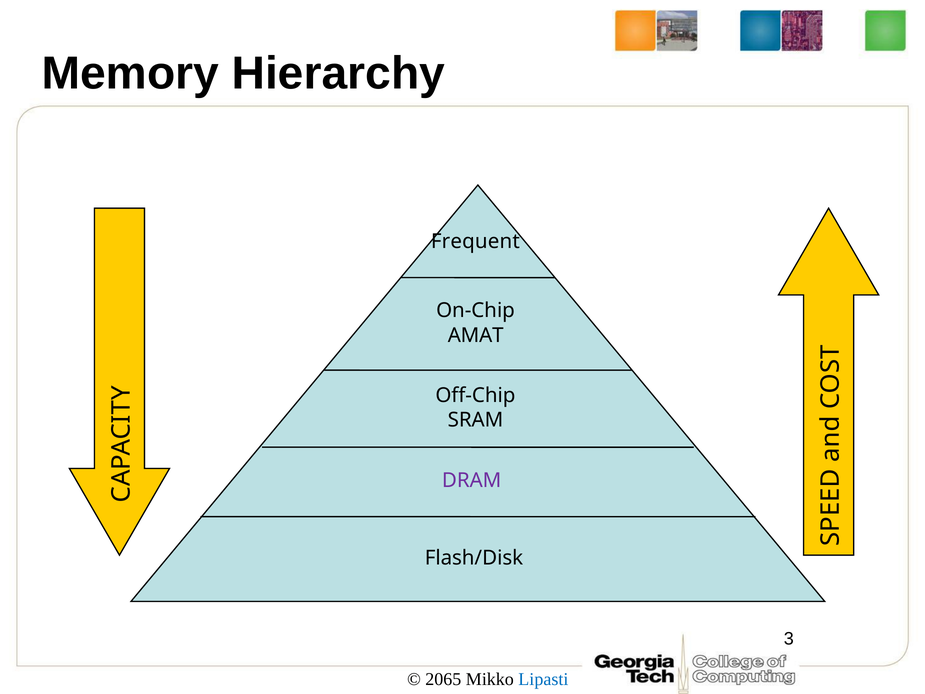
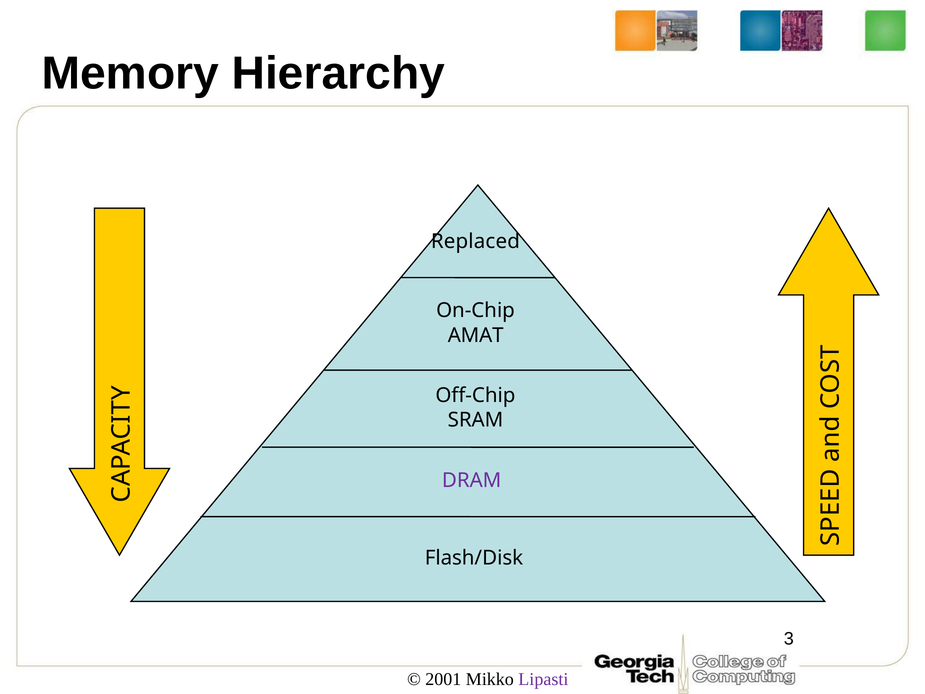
Frequent: Frequent -> Replaced (475, 241)
2065: 2065 -> 2001 (443, 679)
Lipasti colour: blue -> purple (543, 679)
